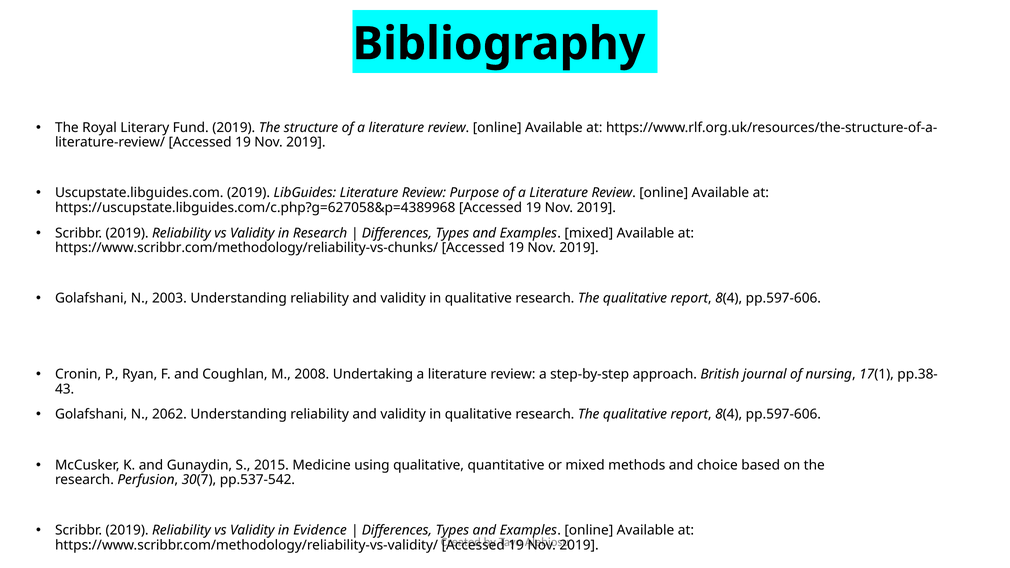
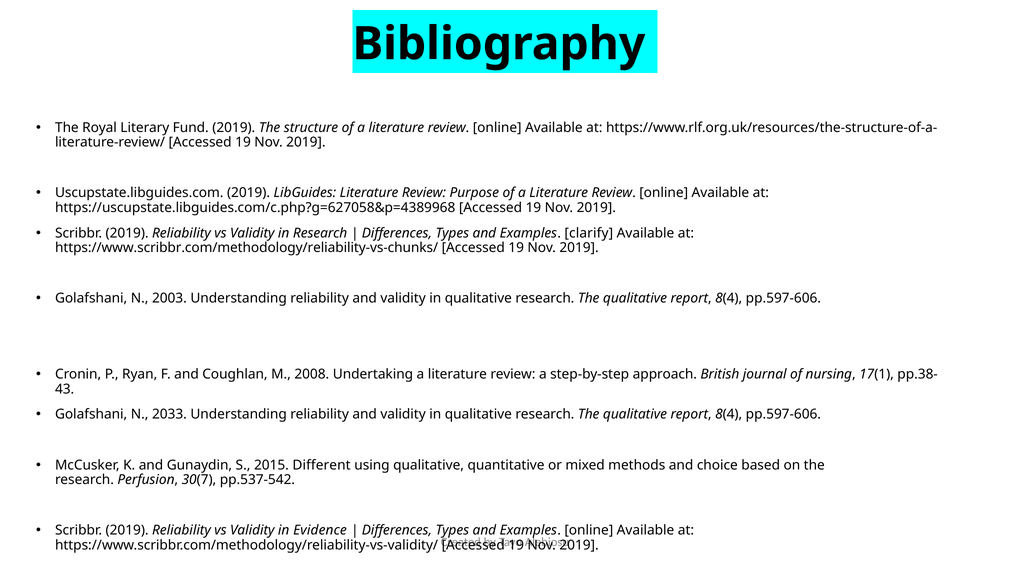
Examples mixed: mixed -> clarify (589, 233)
2062: 2062 -> 2033 (169, 415)
Medicine: Medicine -> Different (322, 465)
